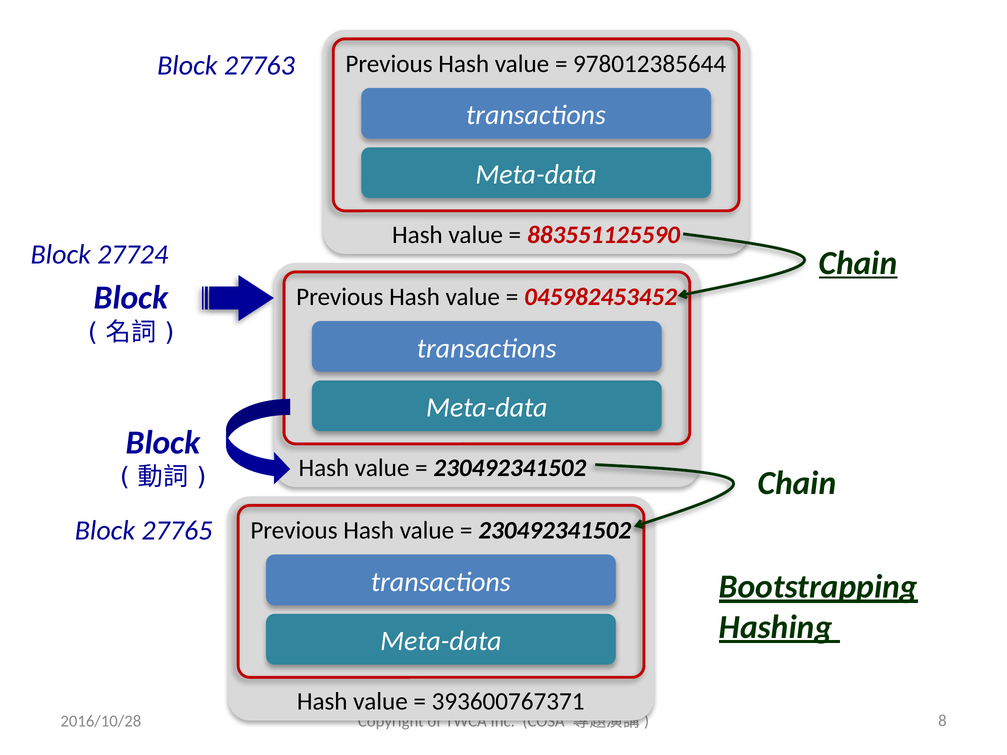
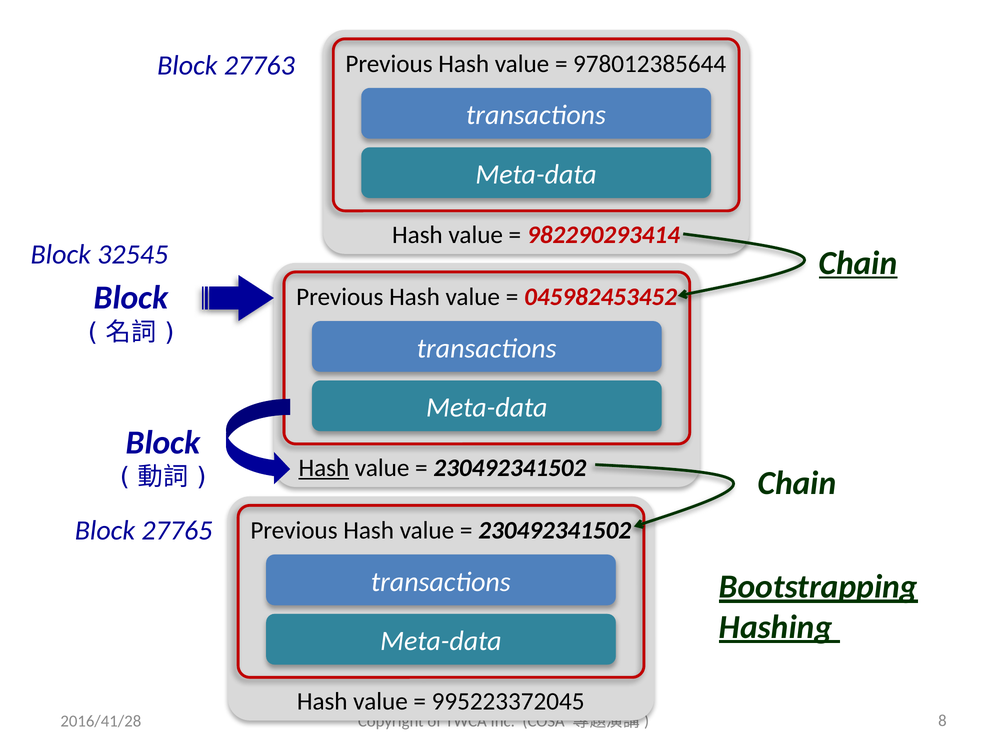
883551125590: 883551125590 -> 982290293414 (603, 235)
27724: 27724 -> 32545 (133, 255)
Hash underline: none -> present (324, 468)
393600767371: 393600767371 -> 995223372045 (508, 702)
2016/10/28: 2016/10/28 -> 2016/41/28 (101, 721)
